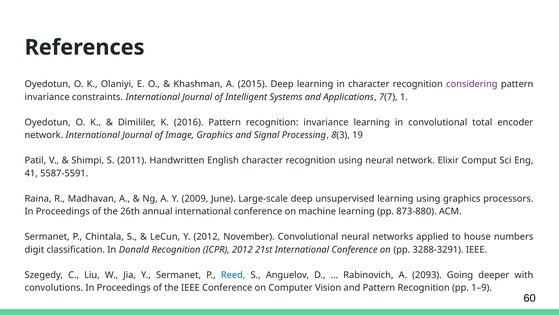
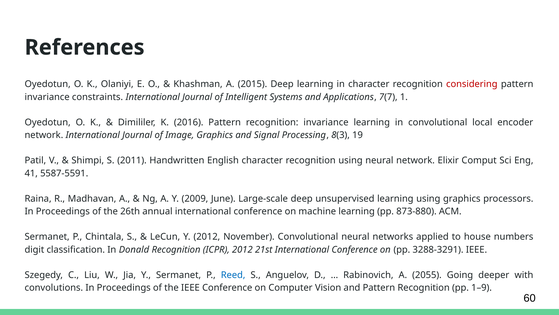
considering colour: purple -> red (472, 84)
total: total -> local (482, 122)
2093: 2093 -> 2055 (427, 275)
